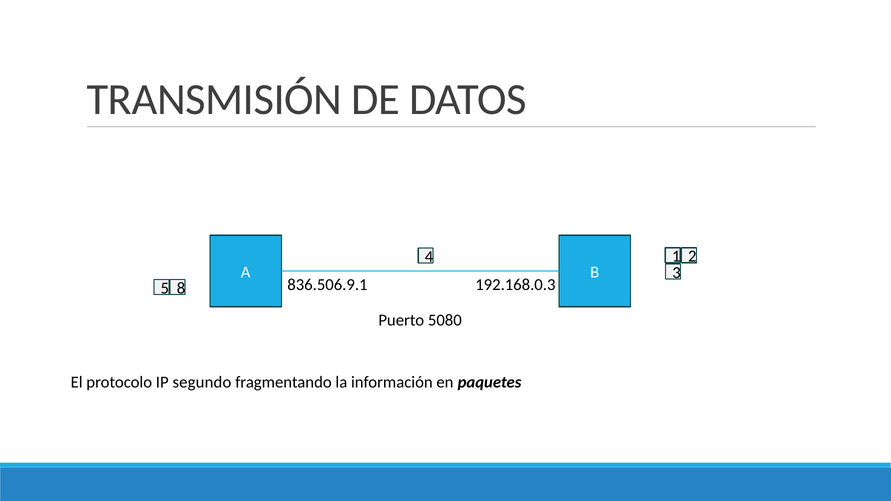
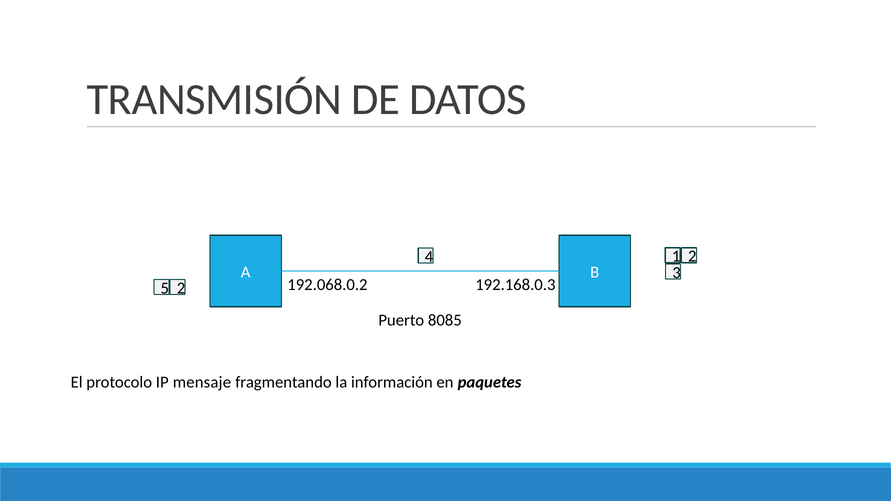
836.506.9.1: 836.506.9.1 -> 192.068.0.2 (327, 285)
5 8: 8 -> 2 (181, 288)
5080: 5080 -> 8085 (445, 321)
segundo: segundo -> mensaje (202, 383)
